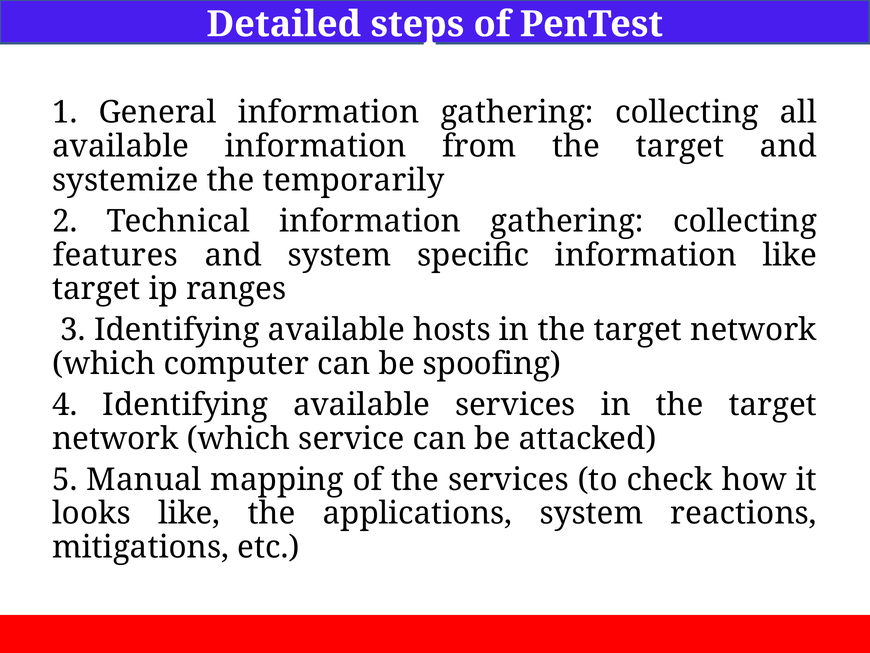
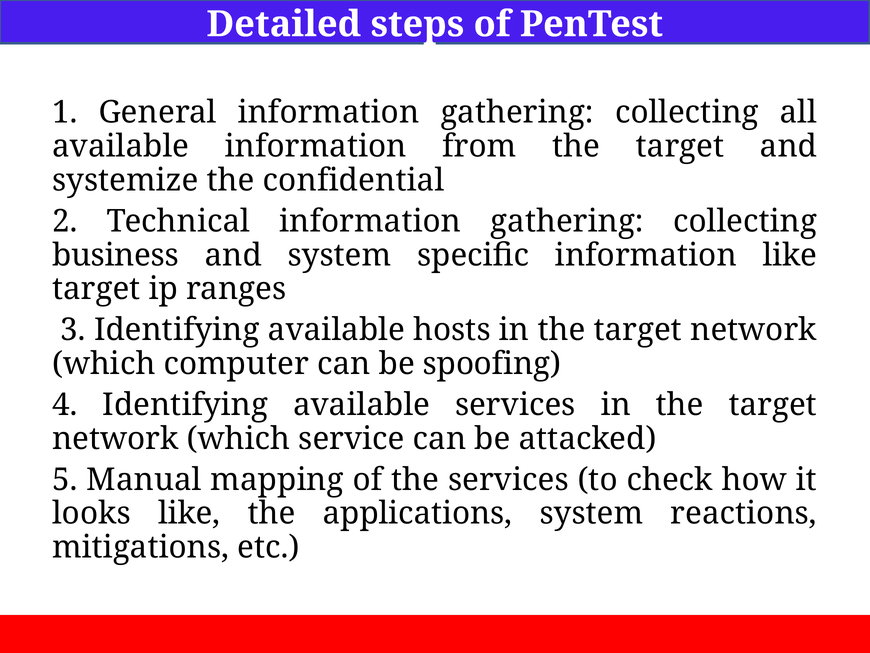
temporarily: temporarily -> confidential (354, 180)
features: features -> business (116, 255)
